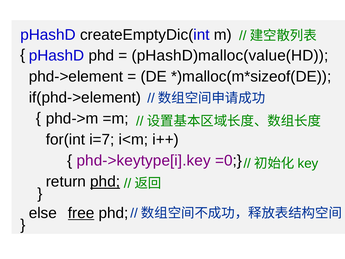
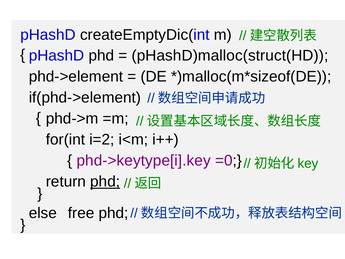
pHashD)malloc(value(HD: pHashD)malloc(value(HD -> pHashD)malloc(struct(HD (230, 56)
i=7: i=7 -> i=2 (102, 140)
free underline: present -> none (81, 213)
